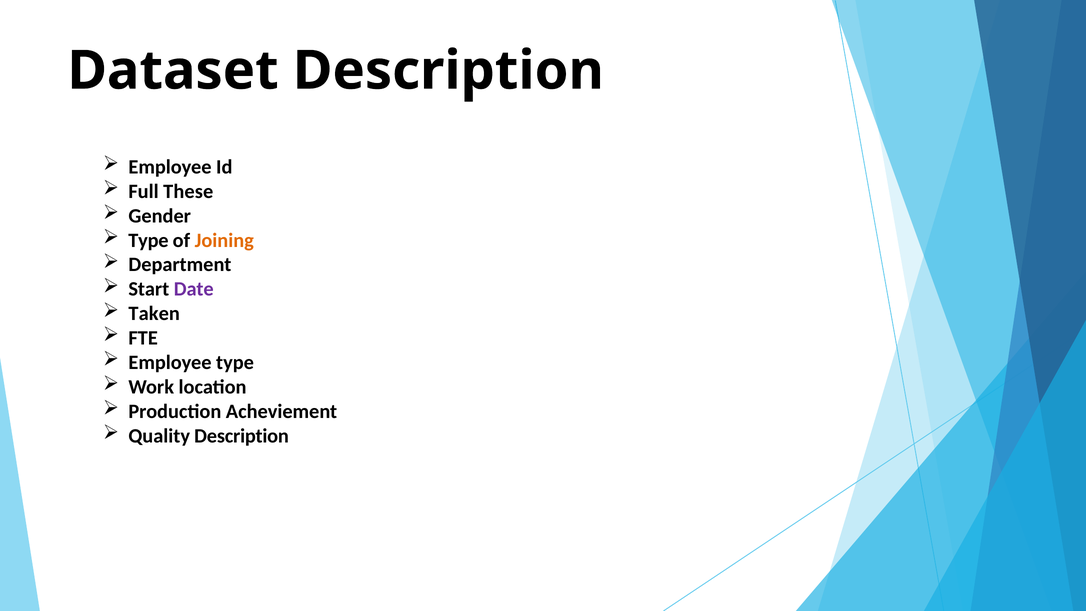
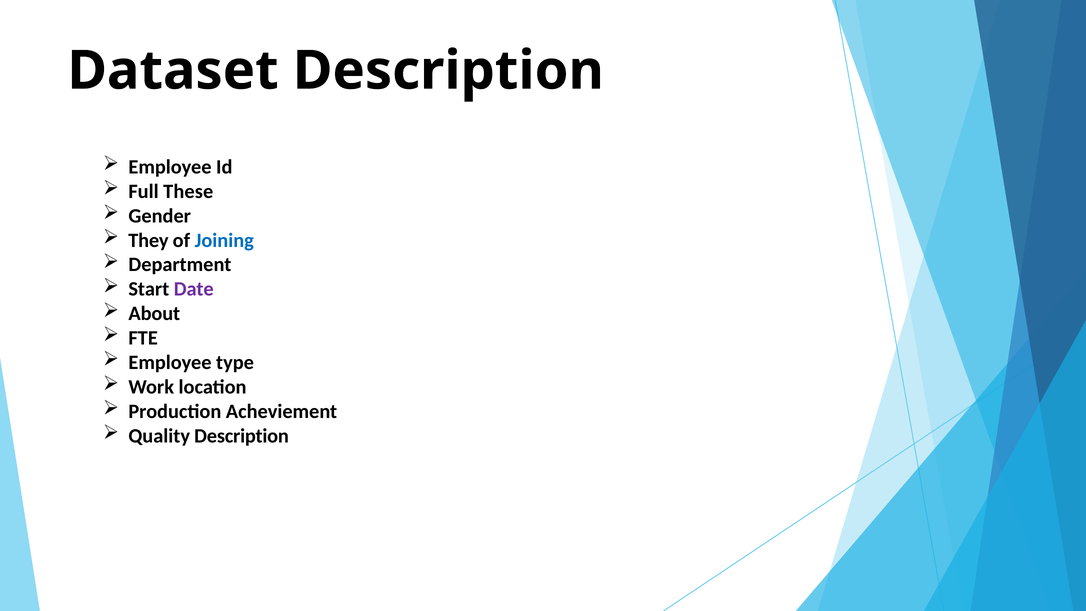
Type: Type -> They (148, 240)
Joining colour: orange -> blue (224, 240)
Taken: Taken -> About (154, 314)
